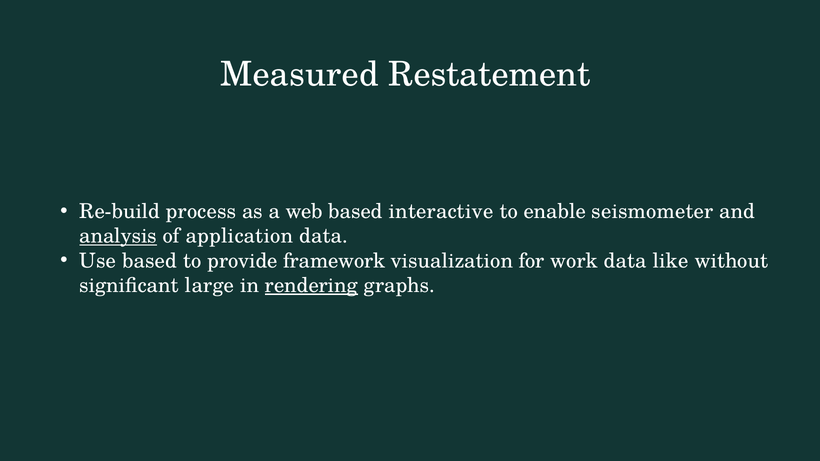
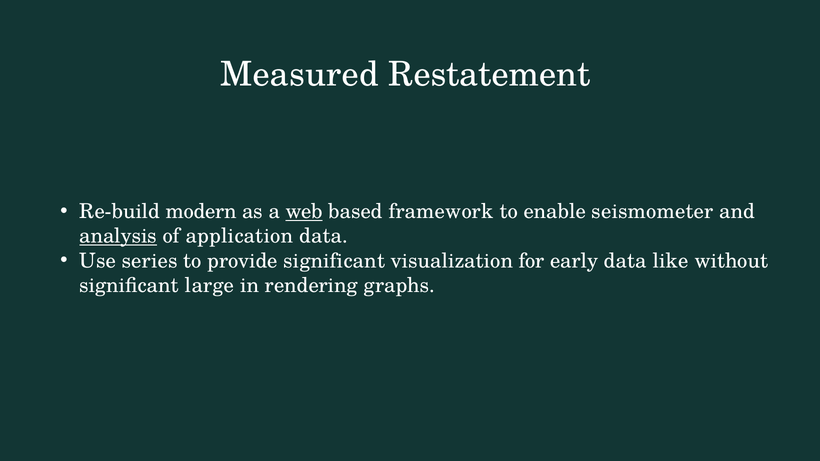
process: process -> modern (201, 212)
web underline: none -> present (304, 212)
interactive: interactive -> framework (441, 212)
Use based: based -> series (150, 261)
provide framework: framework -> significant (334, 261)
work: work -> early (574, 261)
rendering underline: present -> none (311, 286)
